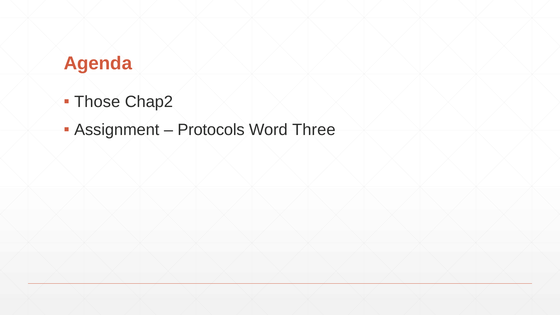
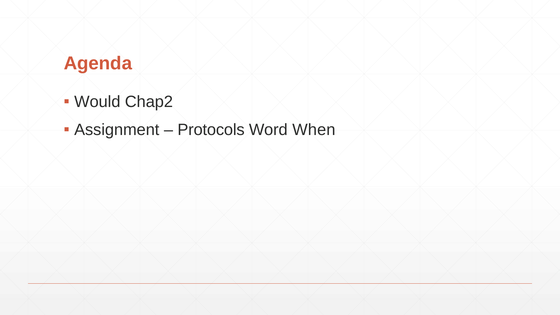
Those: Those -> Would (97, 102)
Three: Three -> When (314, 130)
